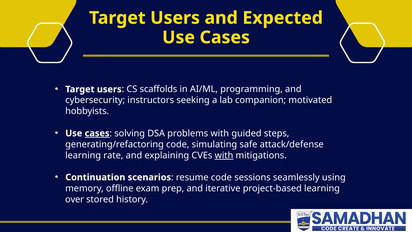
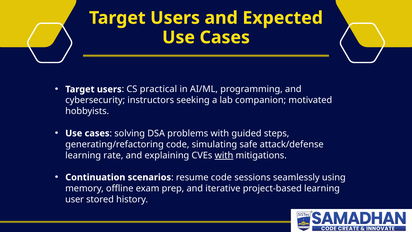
scaffolds: scaffolds -> practical (158, 89)
cases underline: present -> none (97, 133)
over: over -> user (75, 199)
